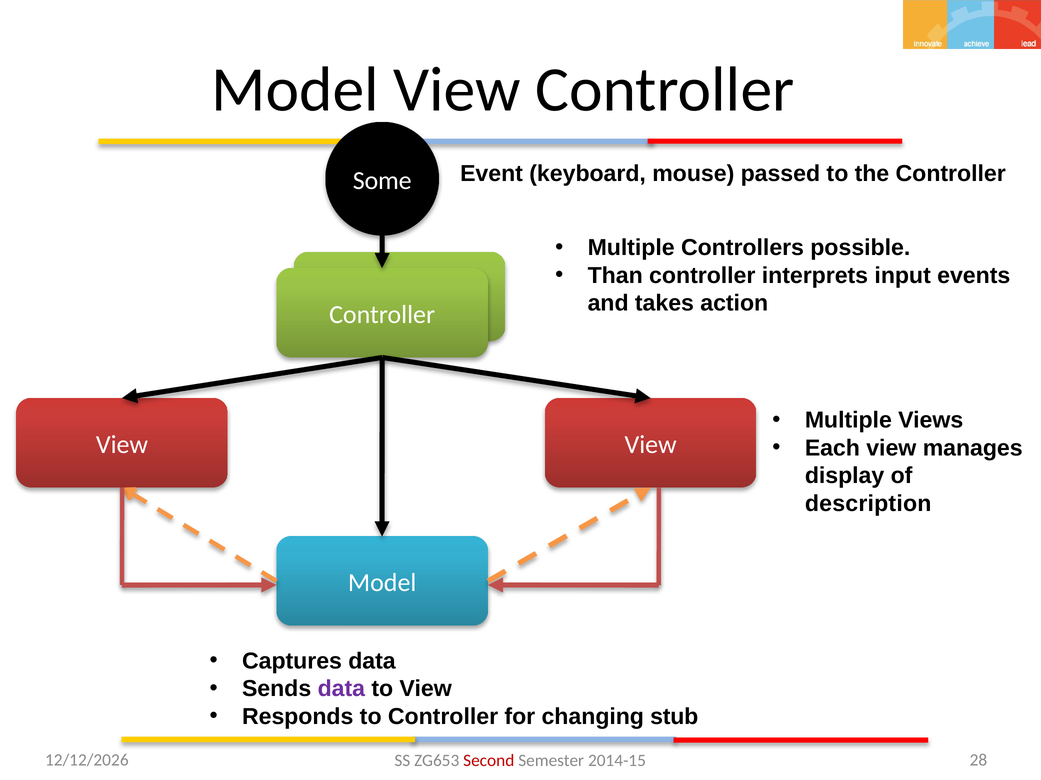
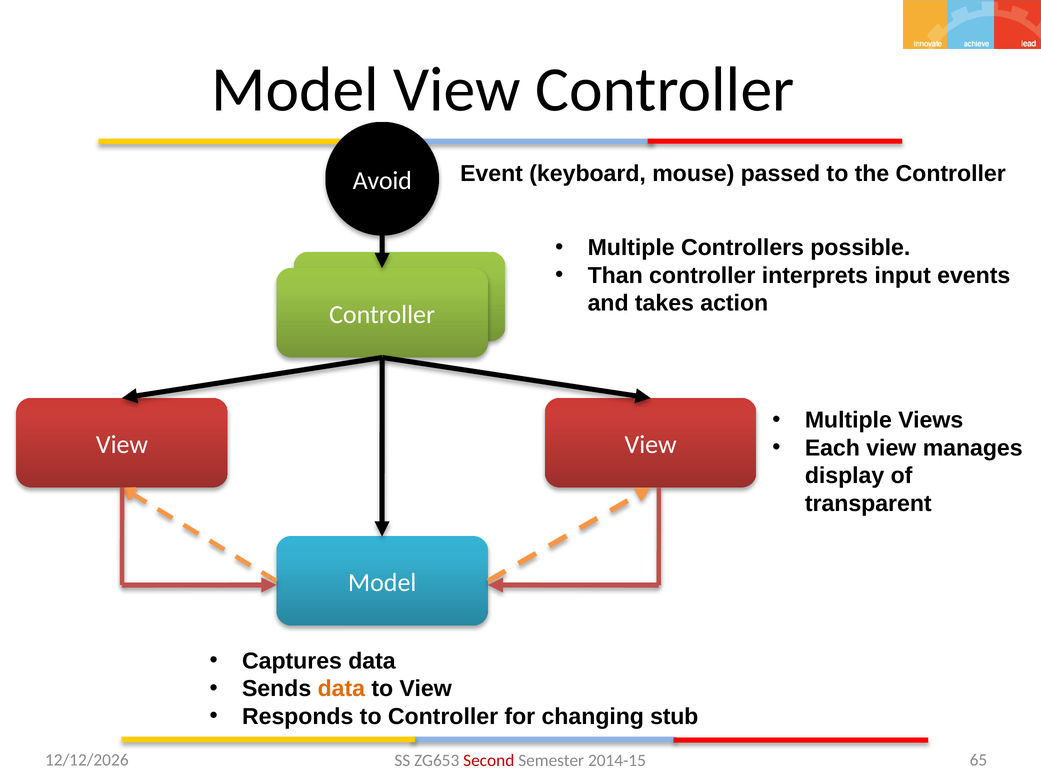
Some: Some -> Avoid (382, 181)
description: description -> transparent (868, 504)
data colour: purple -> orange (341, 690)
28: 28 -> 65 (978, 761)
